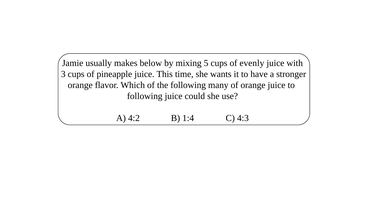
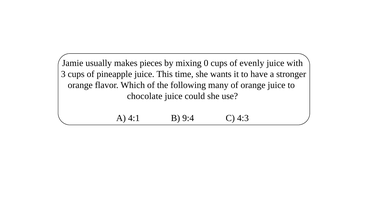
below: below -> pieces (151, 63)
5: 5 -> 0 (206, 63)
following: following -> chocolate (145, 96)
4:2: 4:2 -> 4:1 (134, 118)
1:4: 1:4 -> 9:4 (188, 118)
